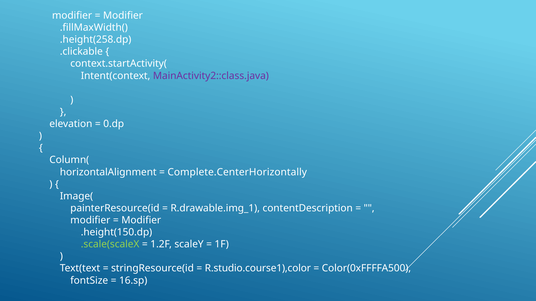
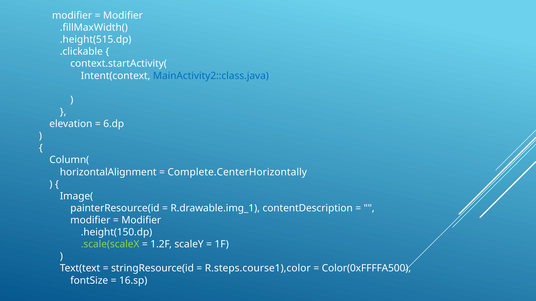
.height(258.dp: .height(258.dp -> .height(515.dp (96, 40)
MainActivity2::class.java colour: purple -> blue (211, 76)
0.dp: 0.dp -> 6.dp (114, 124)
R.studio.course1),color: R.studio.course1),color -> R.steps.course1),color (258, 269)
